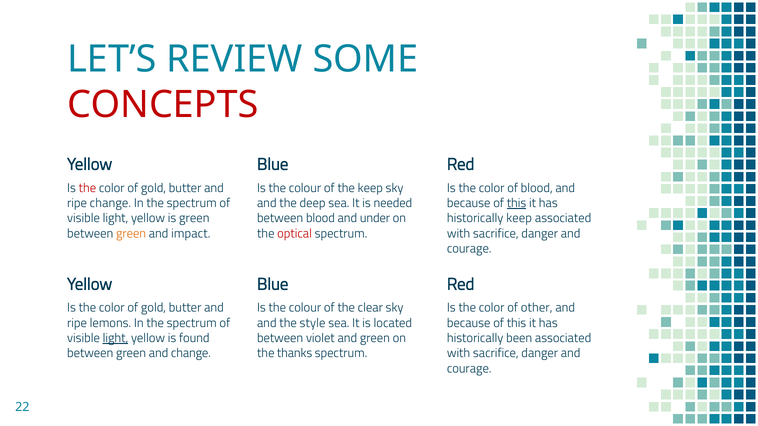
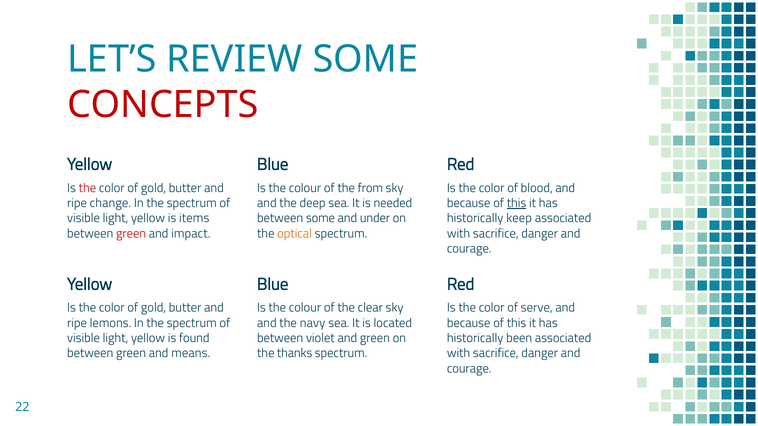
the keep: keep -> from (370, 188)
is green: green -> items (194, 218)
between blood: blood -> some (320, 218)
green colour: orange -> red (131, 234)
optical colour: red -> orange (295, 234)
other: other -> serve (537, 308)
style: style -> navy (313, 323)
light underline: present -> none (115, 338)
and change: change -> means (191, 354)
